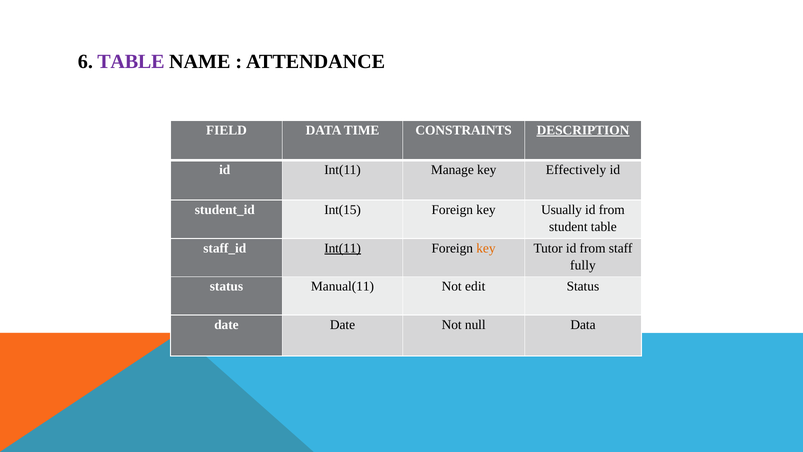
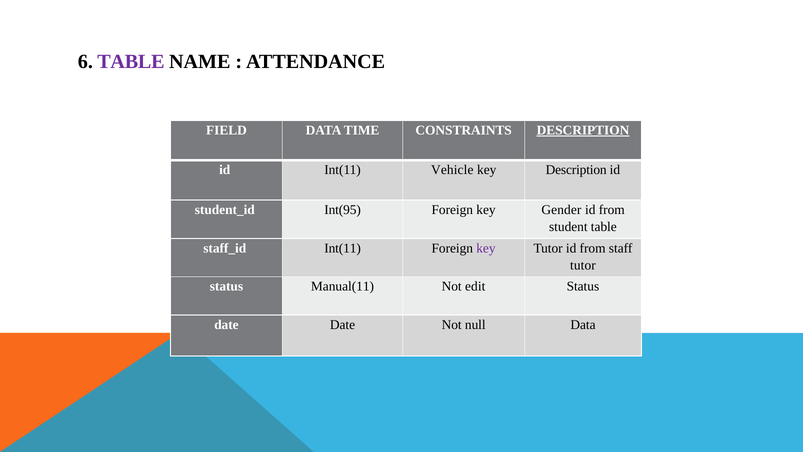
Manage: Manage -> Vehicle (452, 170)
key Effectively: Effectively -> Description (576, 170)
Int(15: Int(15 -> Int(95 (343, 210)
Usually: Usually -> Gender (561, 210)
Int(11 underline: present -> none (343, 248)
key colour: orange -> purple (486, 248)
fully: fully -> tutor (583, 265)
